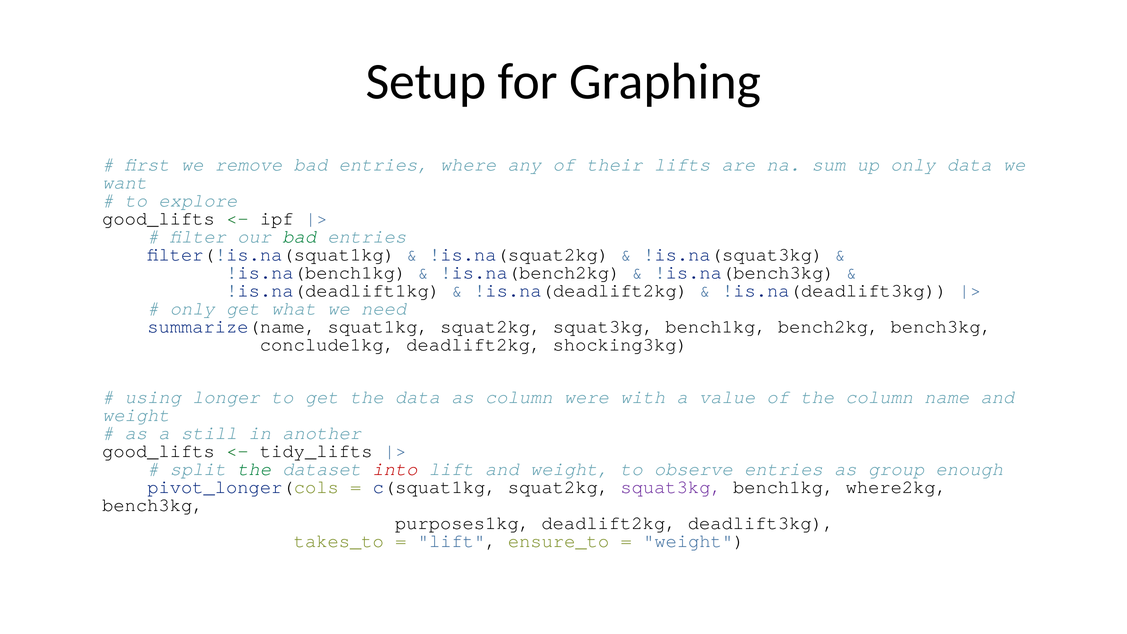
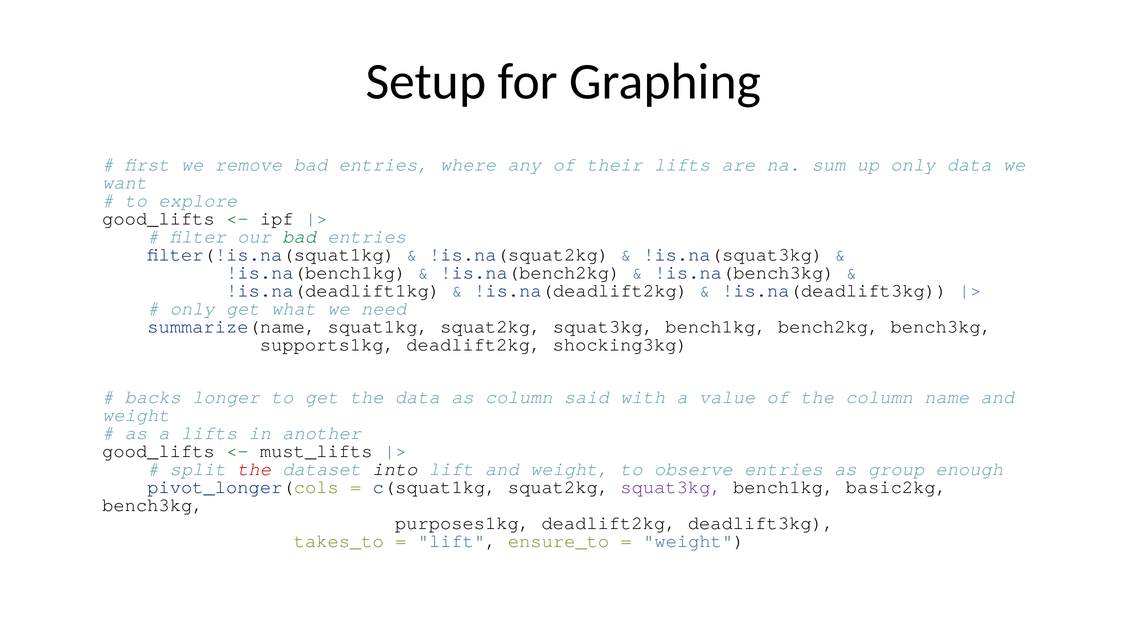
conclude1kg: conclude1kg -> supports1kg (327, 345)
using: using -> backs (153, 397)
were: were -> said (586, 397)
a still: still -> lifts (209, 433)
tidy_lifts: tidy_lifts -> must_lifts (316, 451)
the colour: green -> red (254, 469)
into colour: red -> black (395, 469)
where2kg: where2kg -> basic2kg (896, 487)
